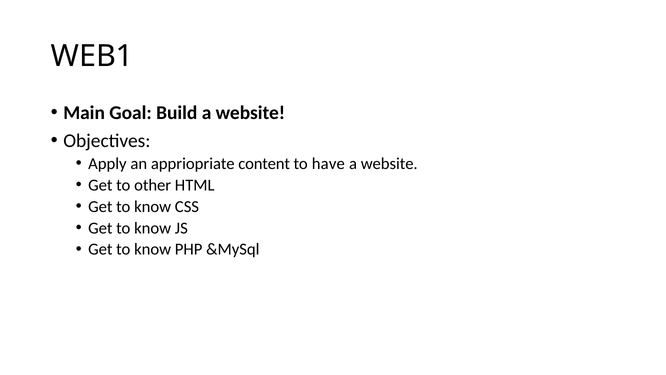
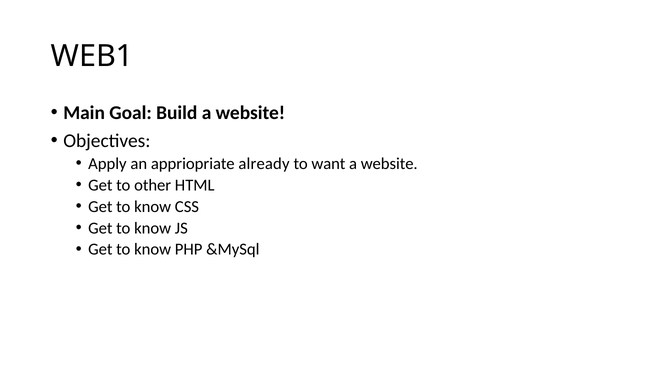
content: content -> already (264, 163)
have: have -> want (328, 163)
